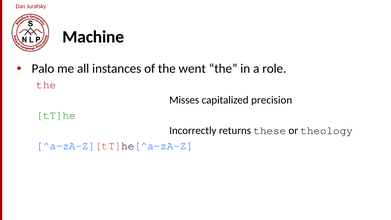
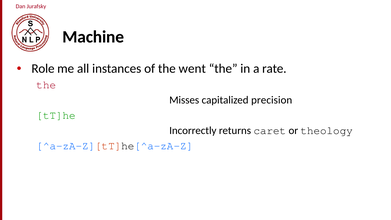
Palo: Palo -> Role (43, 69)
role: role -> rate (274, 69)
these: these -> caret (270, 131)
